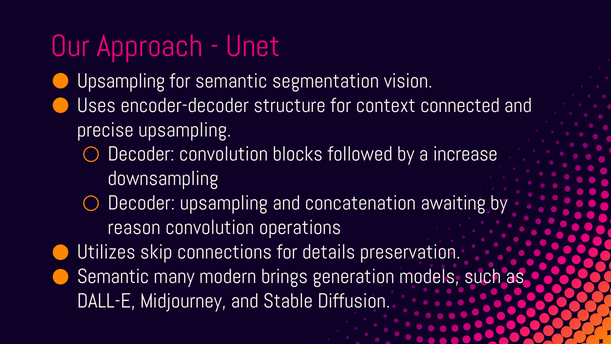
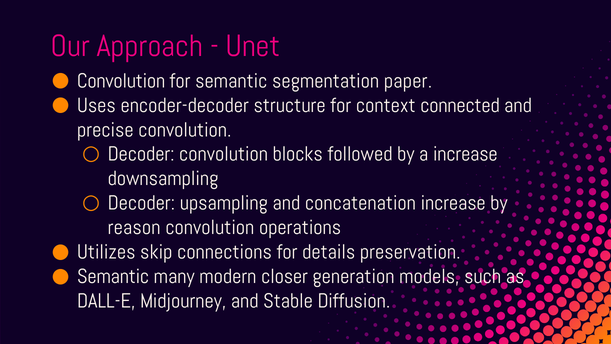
Upsampling: Upsampling -> Convolution (121, 81)
vision: vision -> paper (408, 81)
precise upsampling: upsampling -> convolution (185, 130)
concatenation awaiting: awaiting -> increase (453, 203)
brings: brings -> closer (285, 276)
